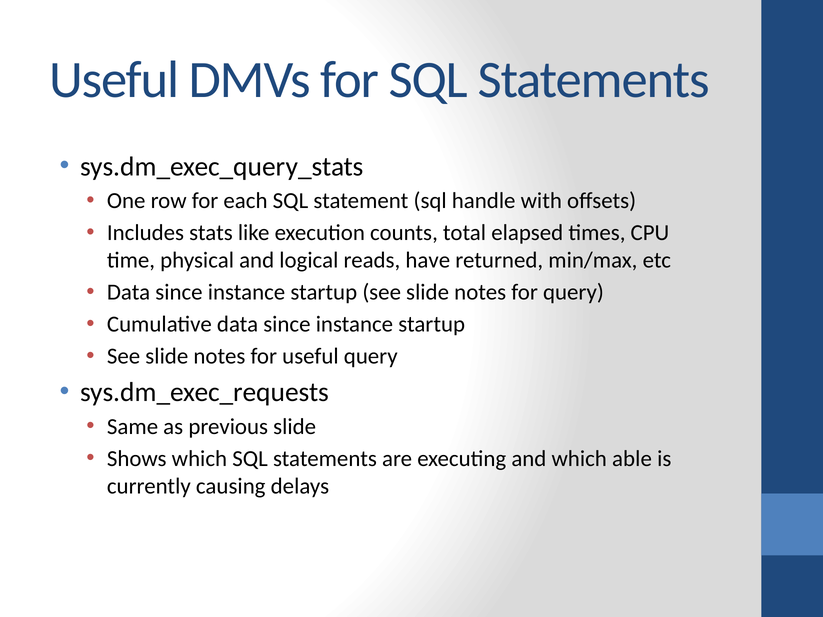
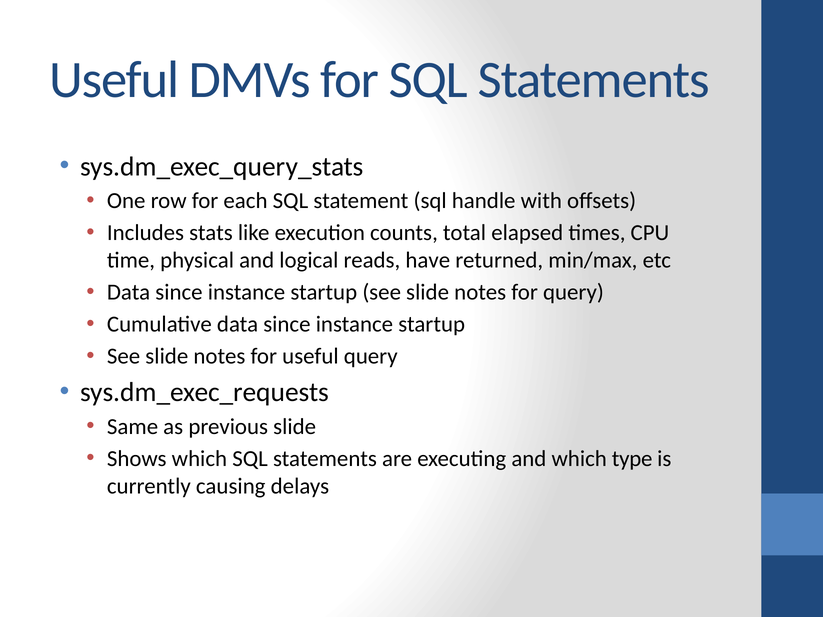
able: able -> type (632, 459)
